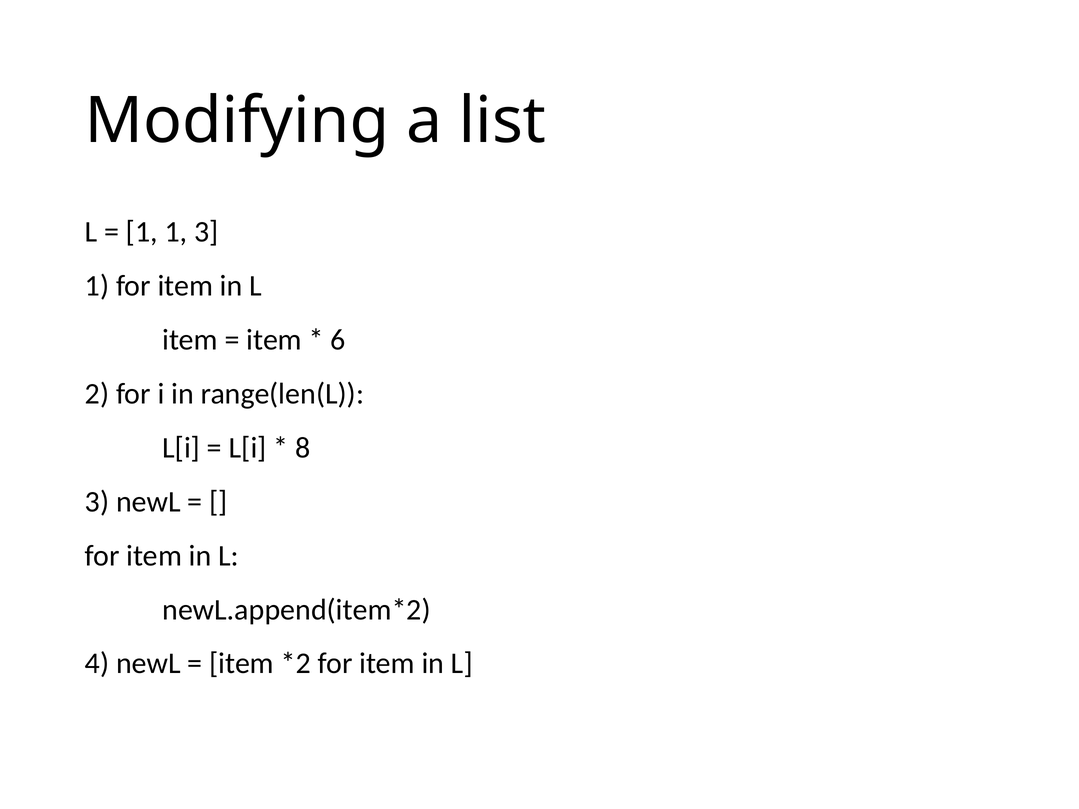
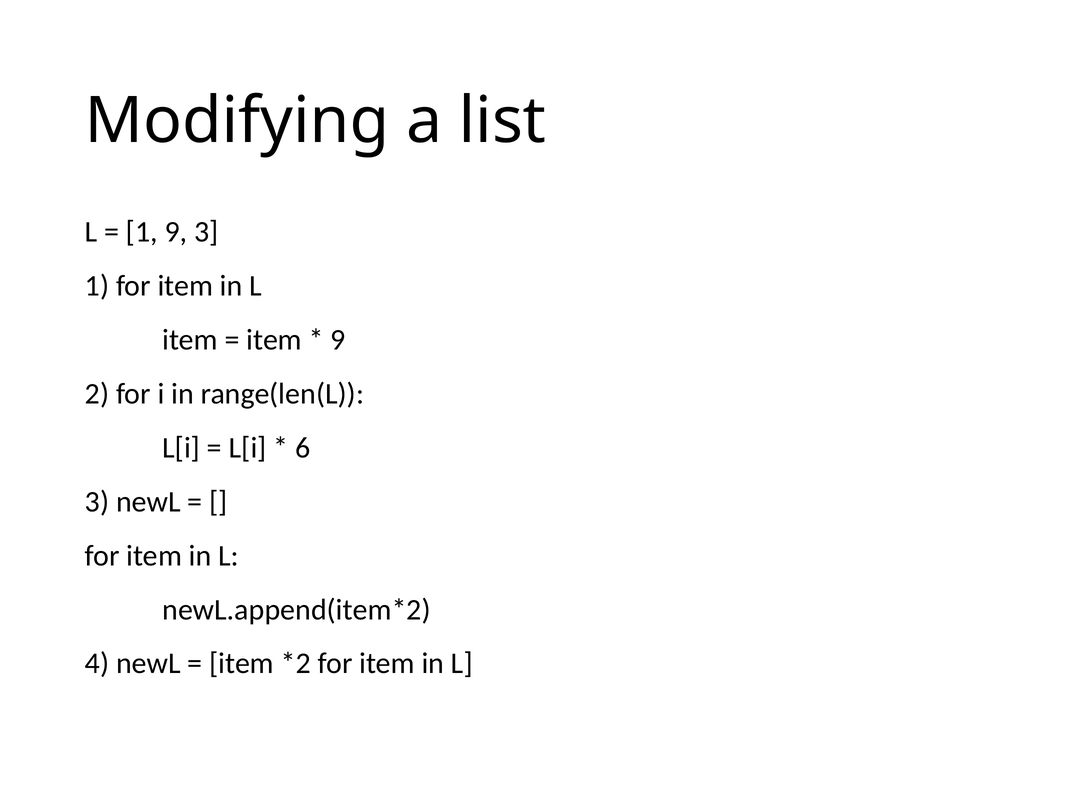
1 1: 1 -> 9 (176, 232)
6: 6 -> 9 (338, 340)
8: 8 -> 6 (303, 448)
